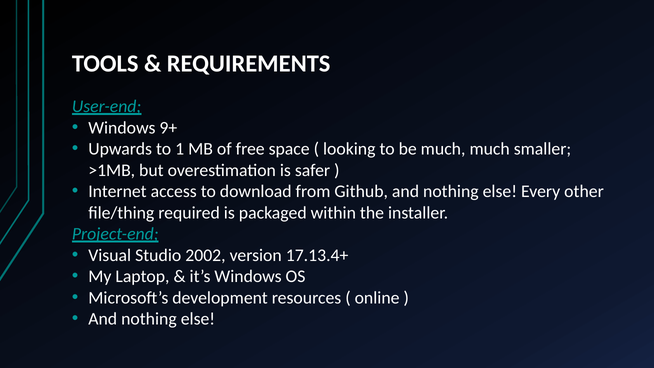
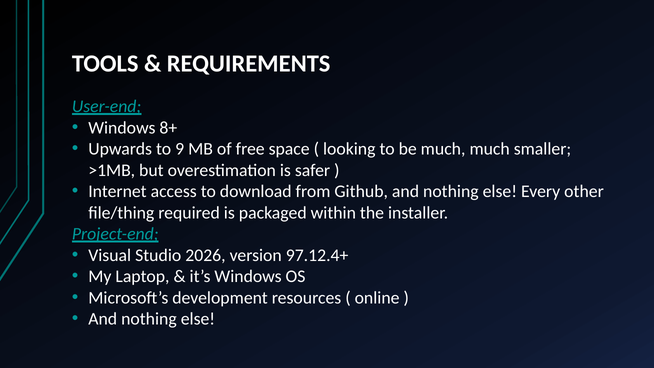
9+: 9+ -> 8+ (168, 128)
1: 1 -> 9 (180, 149)
2002: 2002 -> 2026 (205, 255)
17.13.4+: 17.13.4+ -> 97.12.4+ (317, 255)
